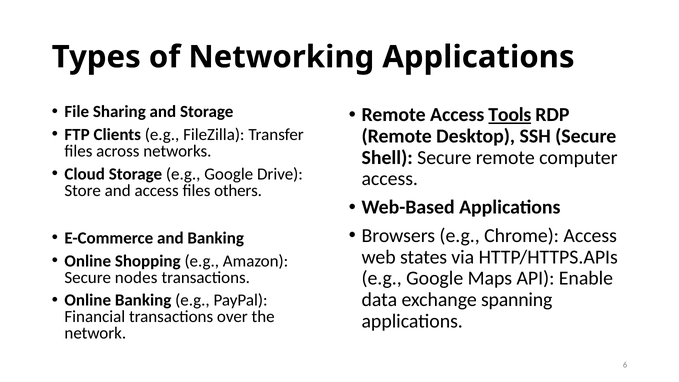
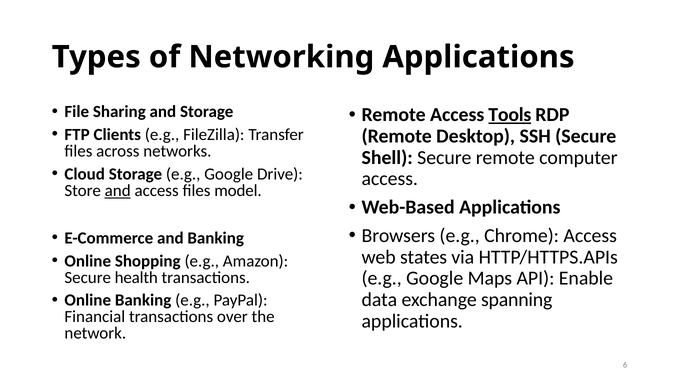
and underline: none -> present (118, 191)
others: others -> model (238, 191)
nodes: nodes -> health (136, 277)
